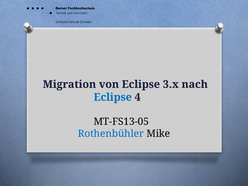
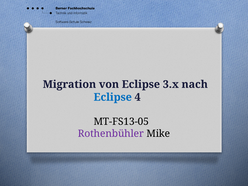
Rothenbühler colour: blue -> purple (111, 134)
